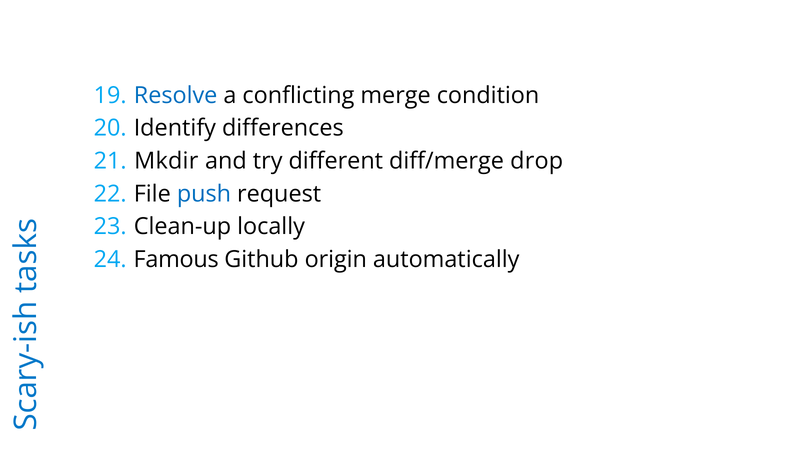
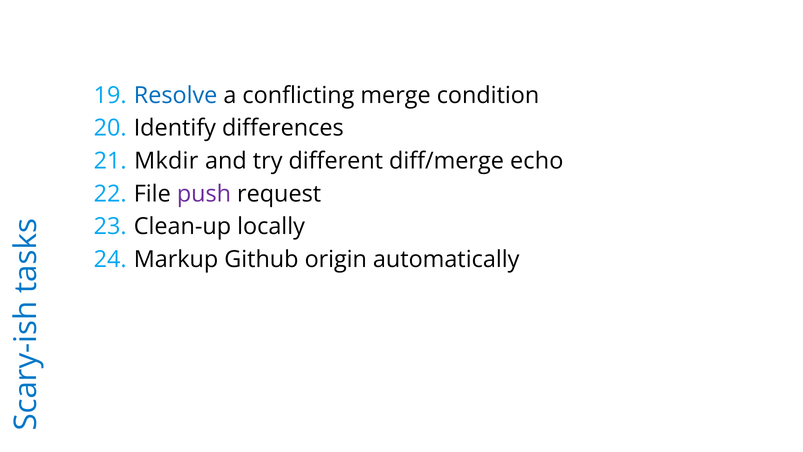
drop: drop -> echo (537, 161)
push colour: blue -> purple (204, 194)
Famous: Famous -> Markup (176, 259)
